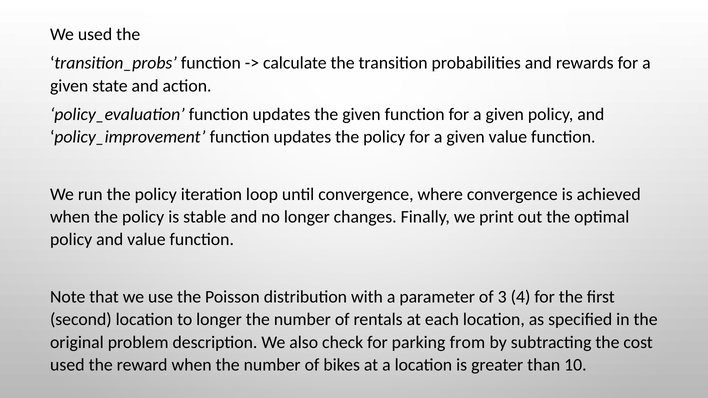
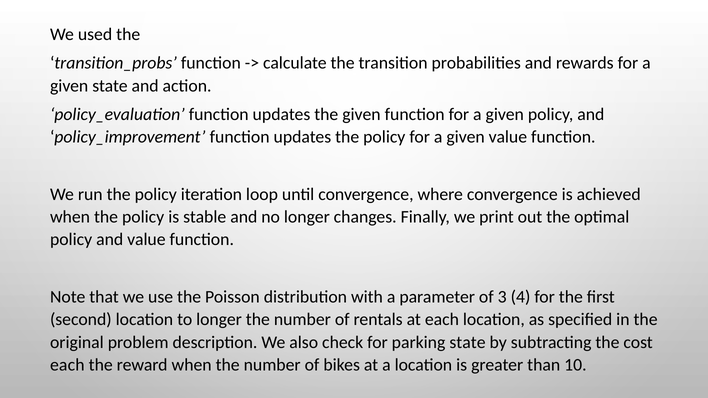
parking from: from -> state (467, 342)
used: used -> each (67, 365)
